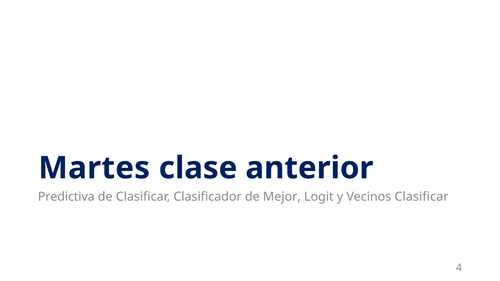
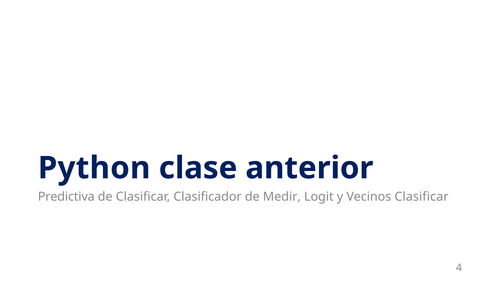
Martes: Martes -> Python (94, 168)
Mejor: Mejor -> Medir (282, 197)
